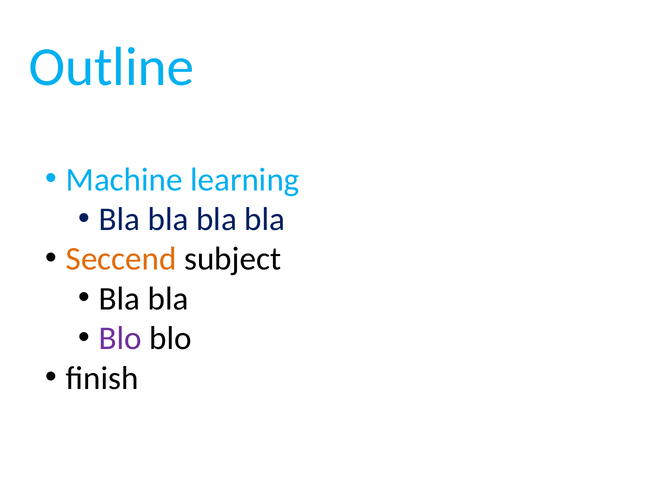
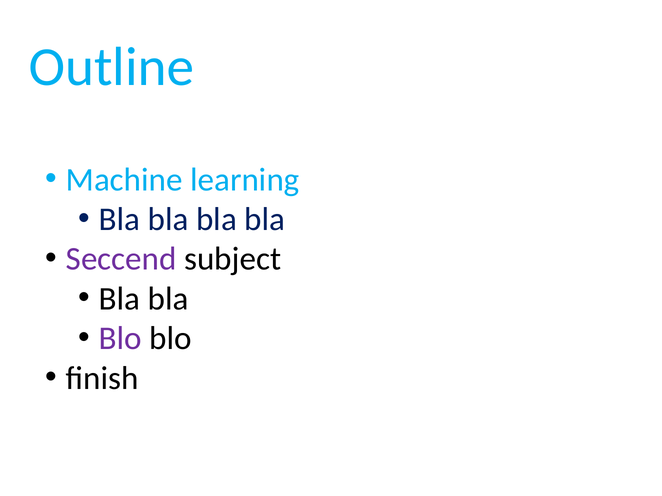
Seccend colour: orange -> purple (121, 259)
